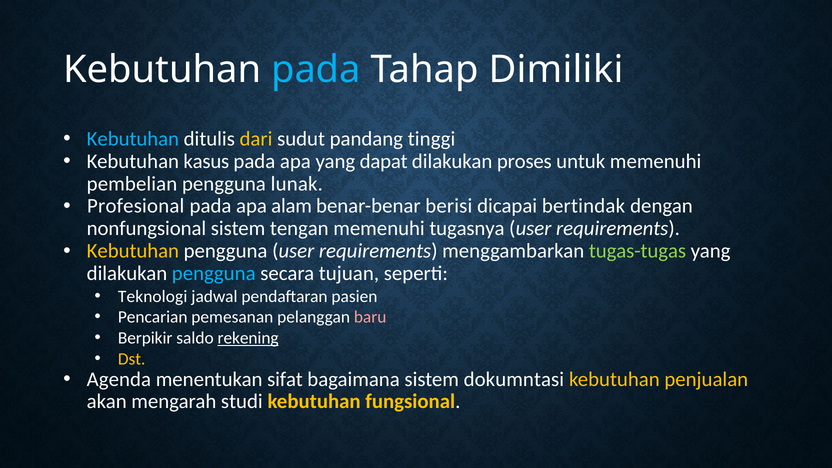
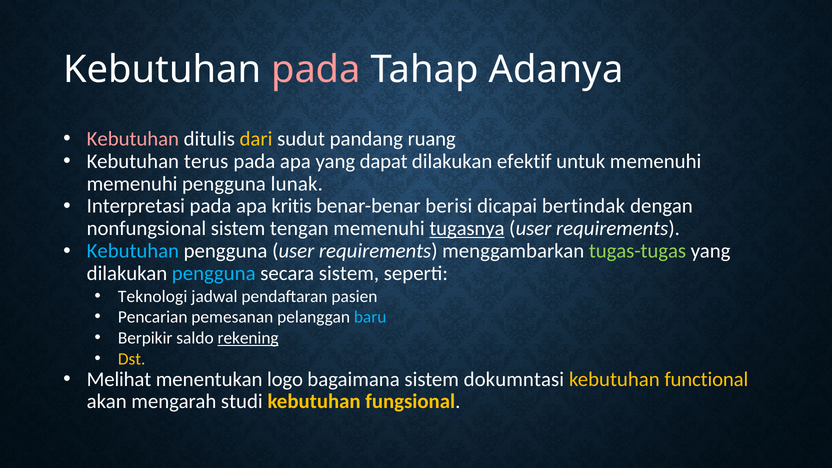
pada colour: light blue -> pink (316, 70)
Dimiliki: Dimiliki -> Adanya (556, 70)
Kebutuhan colour: light blue -> pink (133, 139)
tinggi: tinggi -> ruang (432, 139)
kasus: kasus -> terus (206, 161)
proses: proses -> efektif (524, 161)
pembelian: pembelian -> memenuhi (132, 184)
Profesional: Profesional -> Interpretasi (136, 206)
alam: alam -> kritis (292, 206)
tugasnya underline: none -> present (467, 229)
Kebutuhan colour: yellow -> light blue (133, 251)
secara tujuan: tujuan -> sistem (349, 273)
baru colour: pink -> light blue (370, 317)
Agenda: Agenda -> Melihat (119, 379)
sifat: sifat -> logo (285, 379)
penjualan: penjualan -> functional (706, 379)
